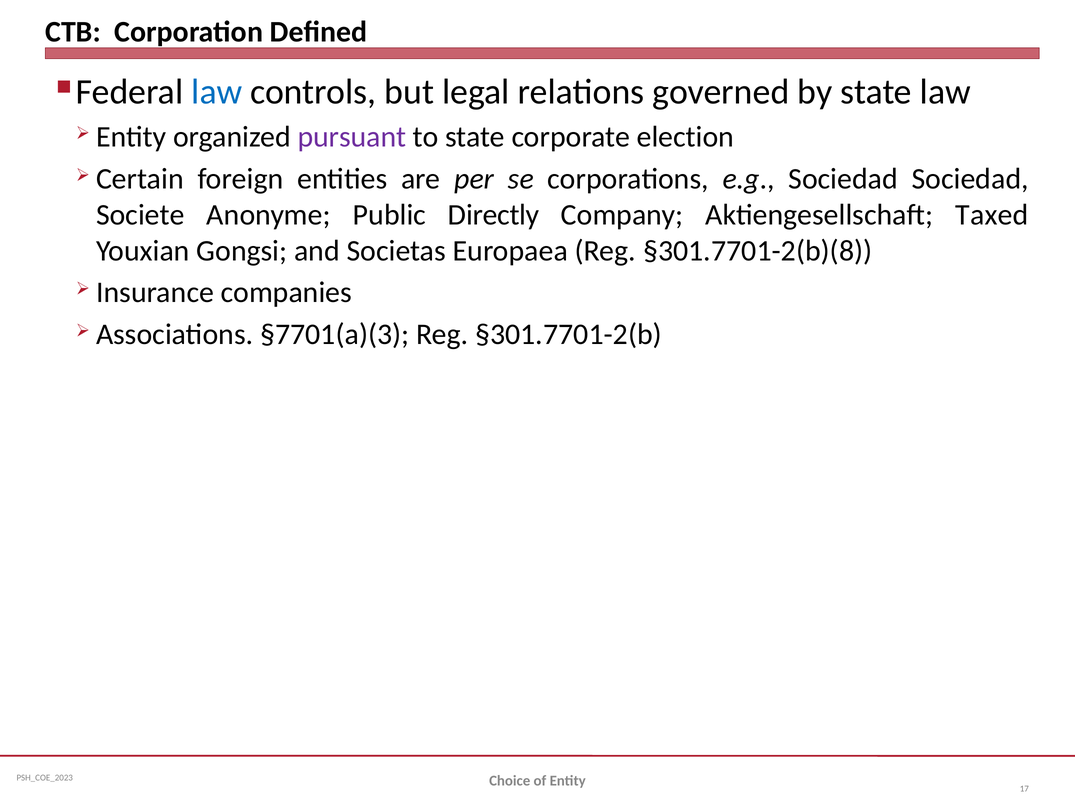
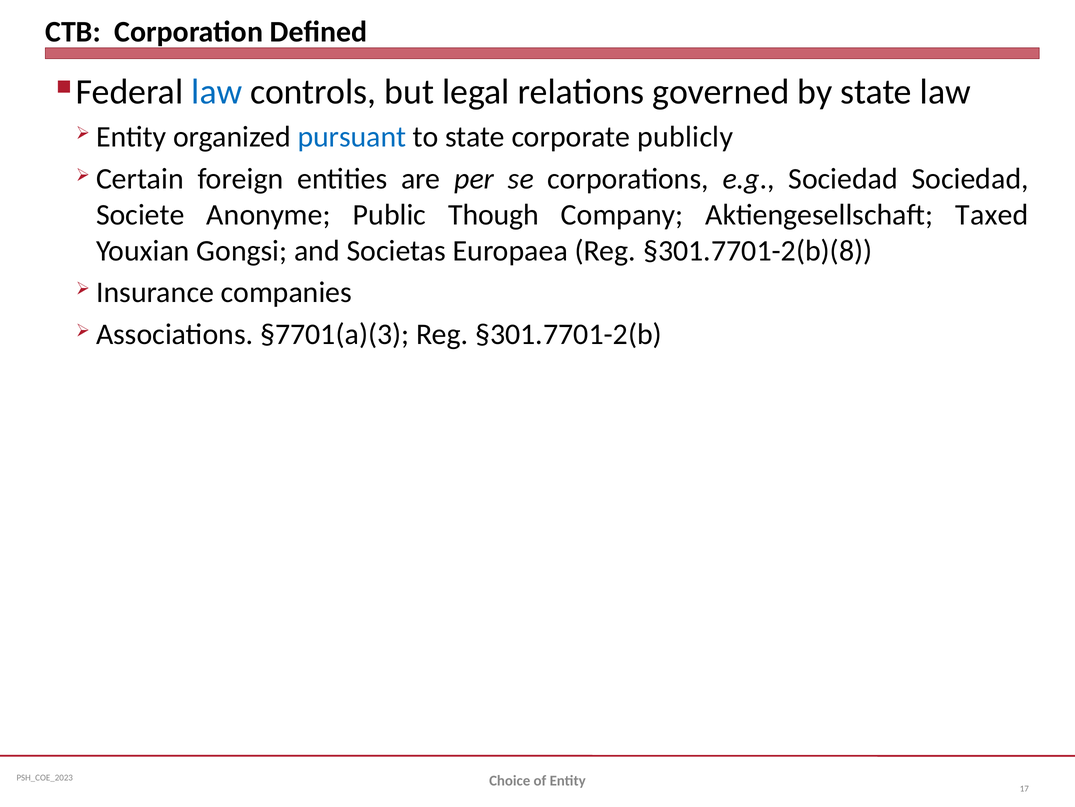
pursuant colour: purple -> blue (352, 137)
election: election -> publicly (685, 137)
Directly: Directly -> Though (494, 215)
